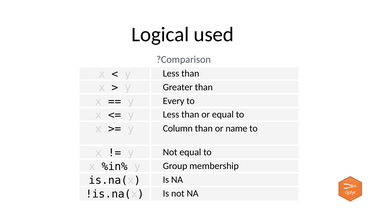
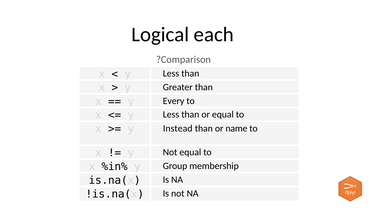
used: used -> each (214, 35)
Column: Column -> Instead (178, 128)
